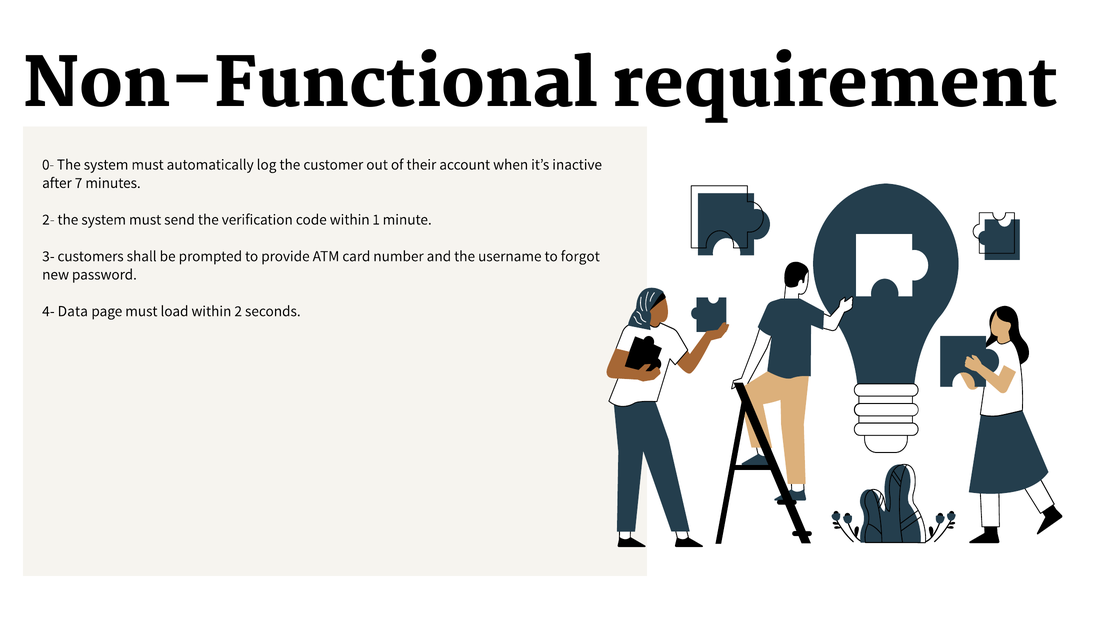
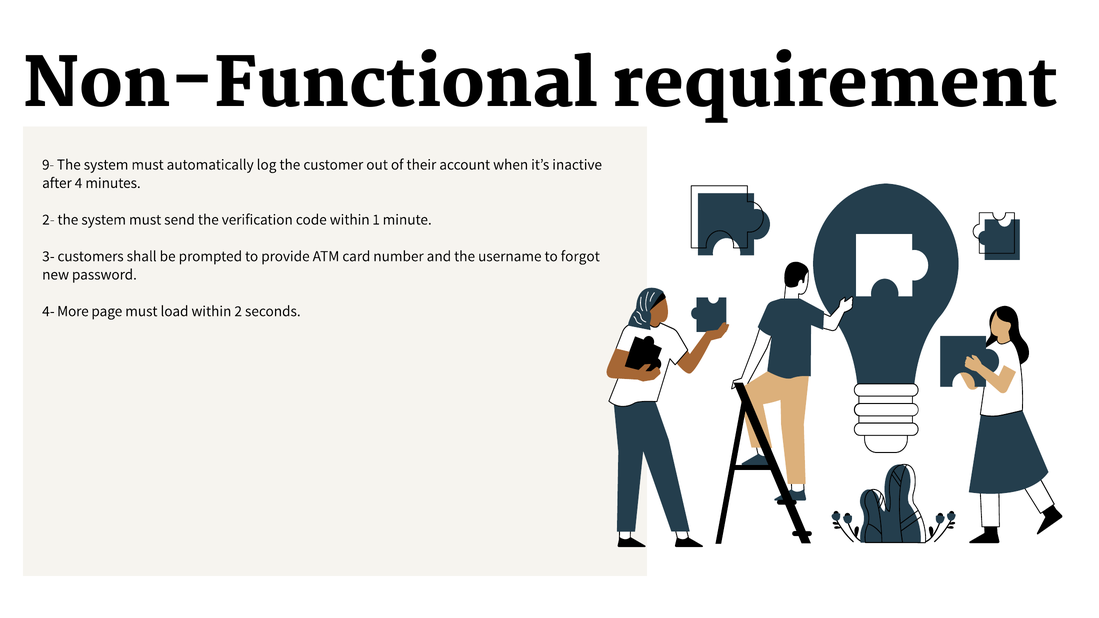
0-: 0- -> 9- (48, 165)
7: 7 -> 4 (79, 183)
Data: Data -> More (73, 311)
